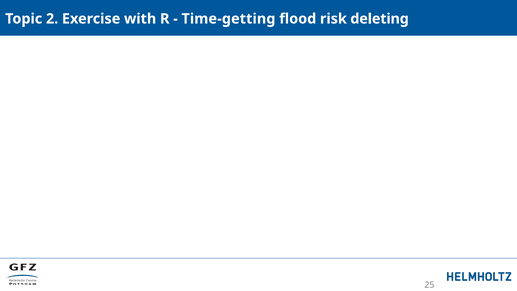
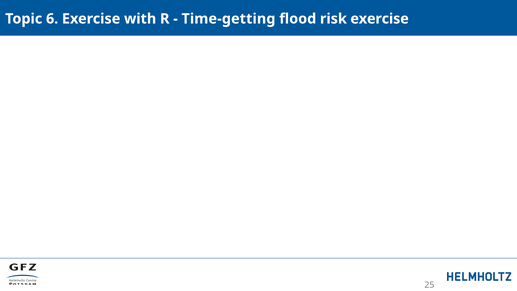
2: 2 -> 6 (52, 19)
risk deleting: deleting -> exercise (380, 19)
